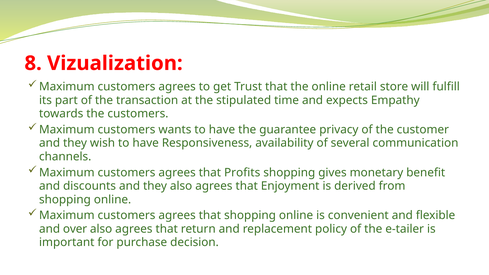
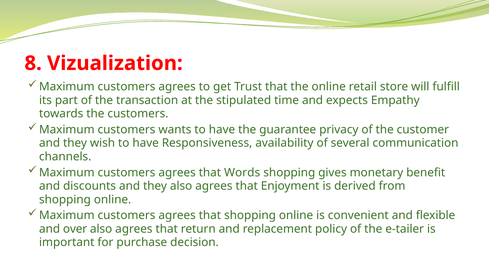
Profits: Profits -> Words (242, 173)
